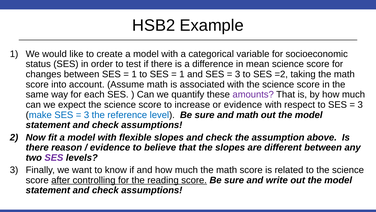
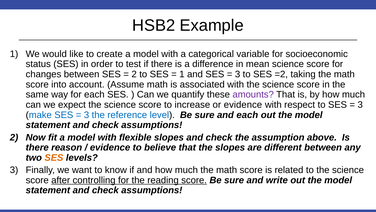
1: 1 -> 2 (134, 74)
and math: math -> each (247, 115)
SES colour: purple -> orange (54, 157)
